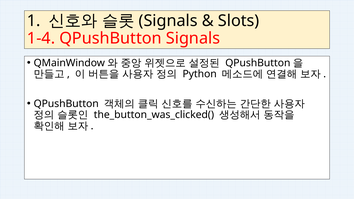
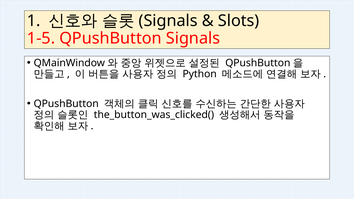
1-4: 1-4 -> 1-5 (41, 38)
